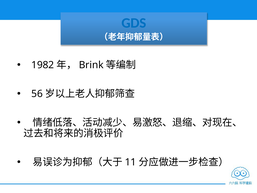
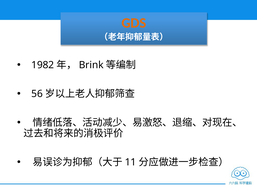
GDS colour: blue -> orange (134, 23)
